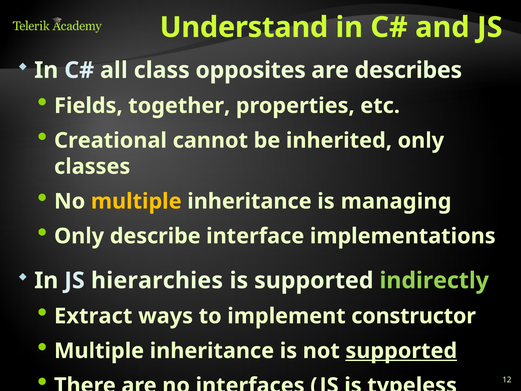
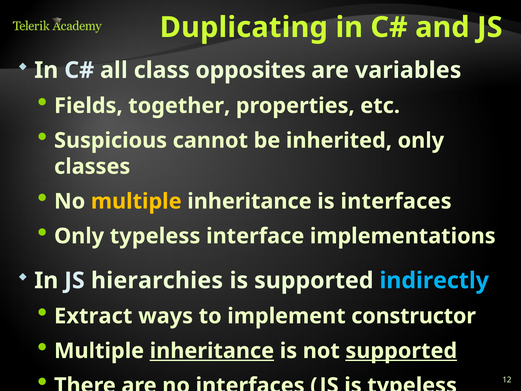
Understand: Understand -> Duplicating (244, 27)
describes: describes -> variables (408, 70)
Creational: Creational -> Suspicious (111, 140)
is managing: managing -> interfaces (396, 201)
Only describe: describe -> typeless (155, 236)
indirectly colour: light green -> light blue (434, 280)
inheritance underline: none -> present (212, 351)
